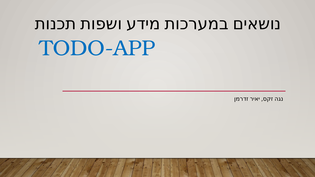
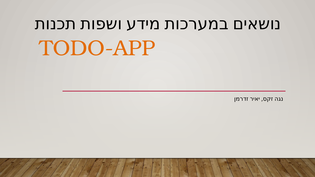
TODO-APP colour: blue -> orange (97, 48)
